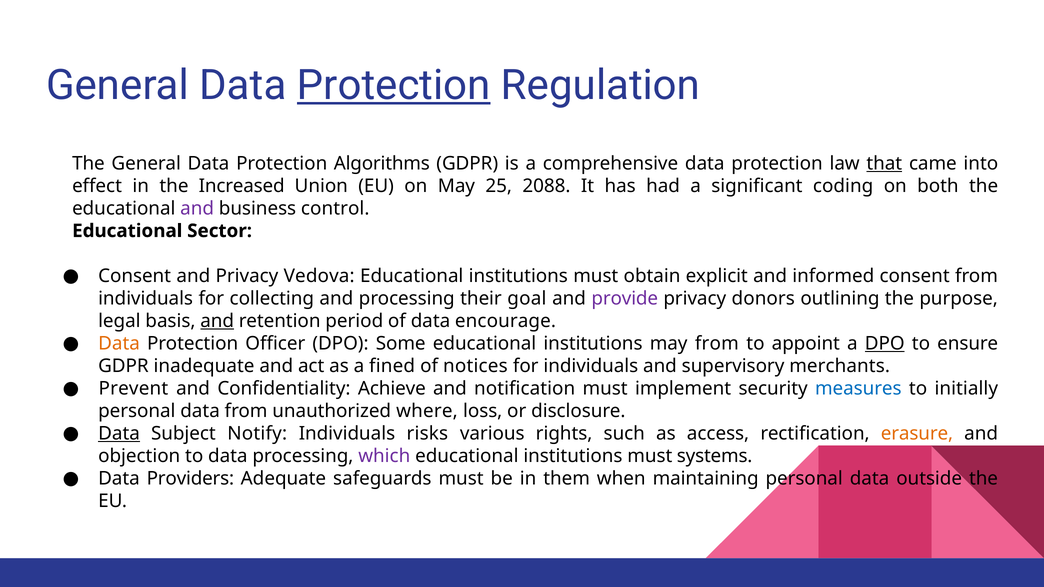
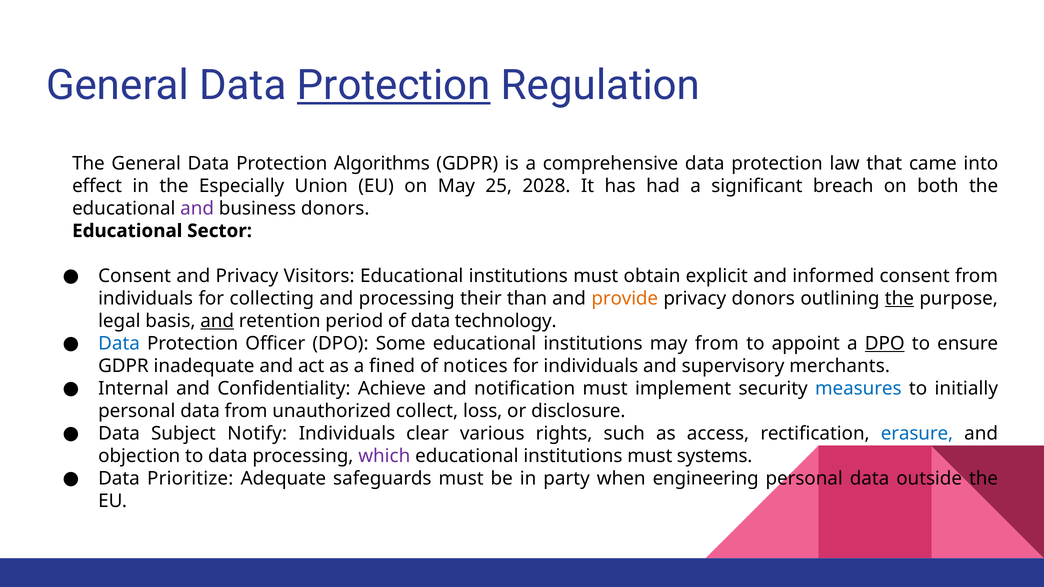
that underline: present -> none (884, 163)
Increased: Increased -> Especially (242, 186)
2088: 2088 -> 2028 (546, 186)
coding: coding -> breach (843, 186)
business control: control -> donors (335, 208)
Vedova: Vedova -> Visitors (319, 276)
goal: goal -> than (527, 299)
provide colour: purple -> orange (625, 299)
the underline: none -> present (899, 299)
encourage: encourage -> technology (506, 321)
Data colour: orange -> blue (119, 344)
Prevent: Prevent -> Internal (134, 389)
where: where -> collect (427, 411)
Data underline: present -> none (119, 434)
risks: risks -> clear (428, 434)
erasure colour: orange -> blue (917, 434)
Providers: Providers -> Prioritize (190, 479)
them: them -> party (567, 479)
maintaining: maintaining -> engineering (706, 479)
